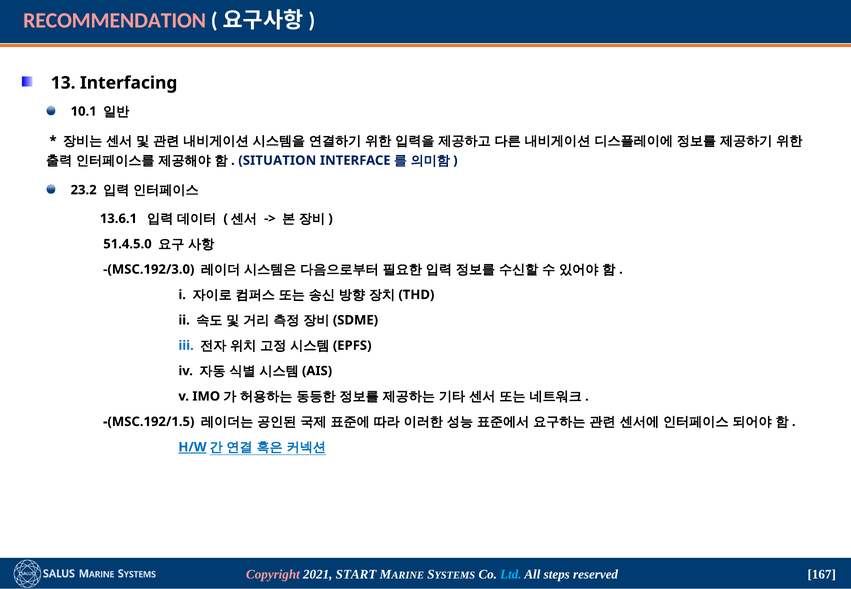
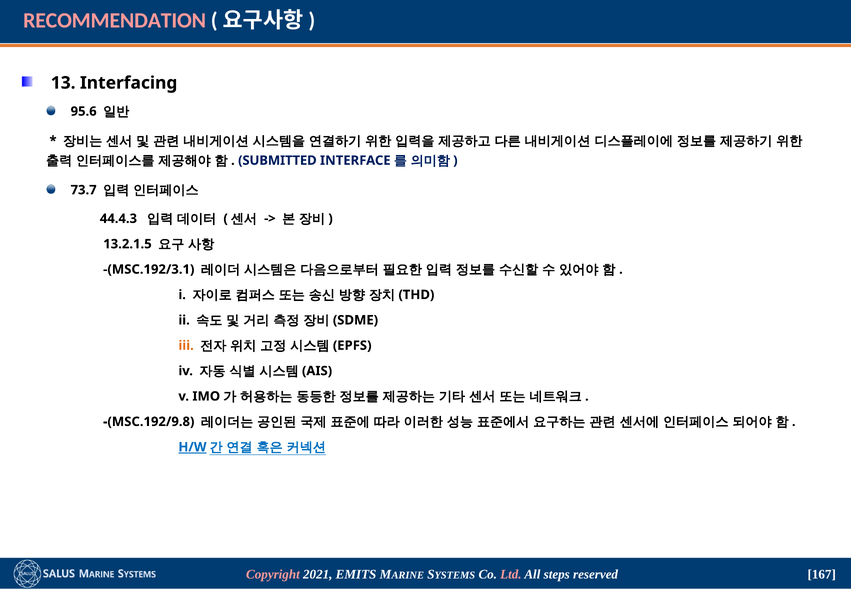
10.1: 10.1 -> 95.6 (84, 111)
SITUATION: SITUATION -> SUBMITTED (277, 161)
23.2: 23.2 -> 73.7 (84, 190)
13.6.1: 13.6.1 -> 44.4.3 (118, 219)
51.4.5.0: 51.4.5.0 -> 13.2.1.5 (127, 244)
-(MSC.192/3.0: -(MSC.192/3.0 -> -(MSC.192/3.1 (149, 269)
iii colour: blue -> orange (186, 346)
-(MSC.192/1.5: -(MSC.192/1.5 -> -(MSC.192/9.8 (149, 422)
START: START -> EMITS (356, 574)
Ltd colour: light blue -> pink (511, 574)
